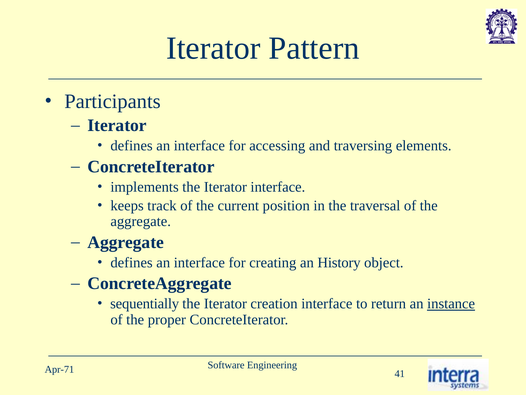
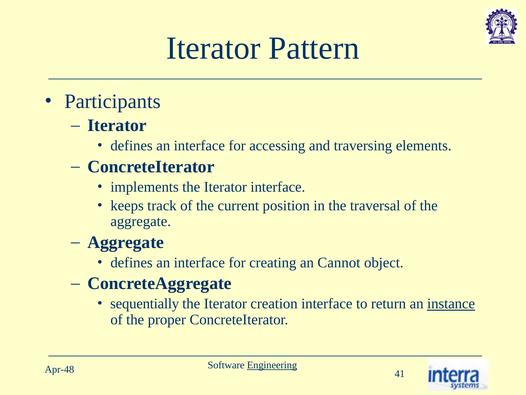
History: History -> Cannot (339, 262)
Engineering underline: none -> present (272, 365)
Apr-71: Apr-71 -> Apr-48 (59, 369)
